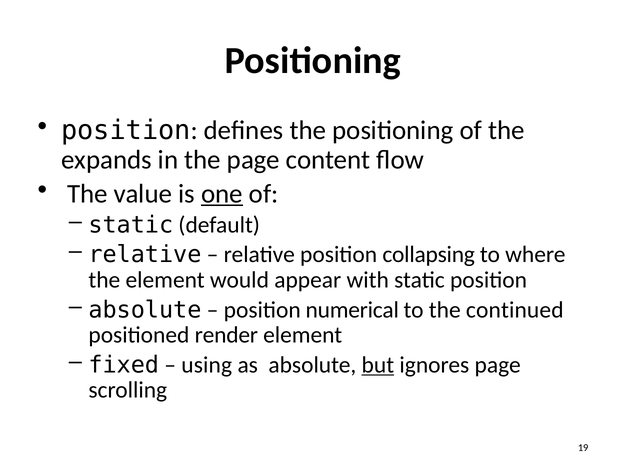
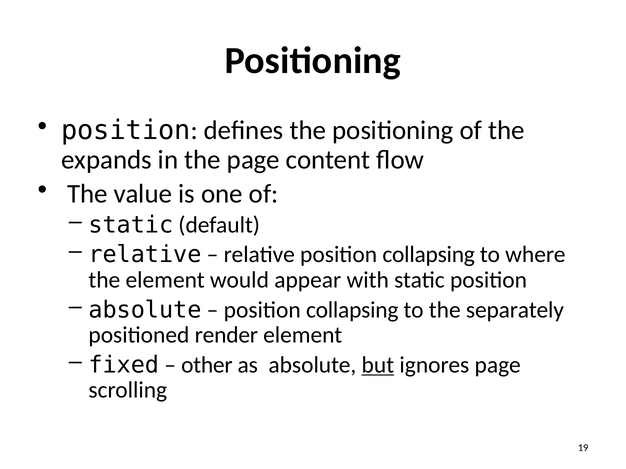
one underline: present -> none (222, 194)
numerical: numerical -> collapsing (352, 310)
continued: continued -> separately (515, 310)
using: using -> other (207, 365)
